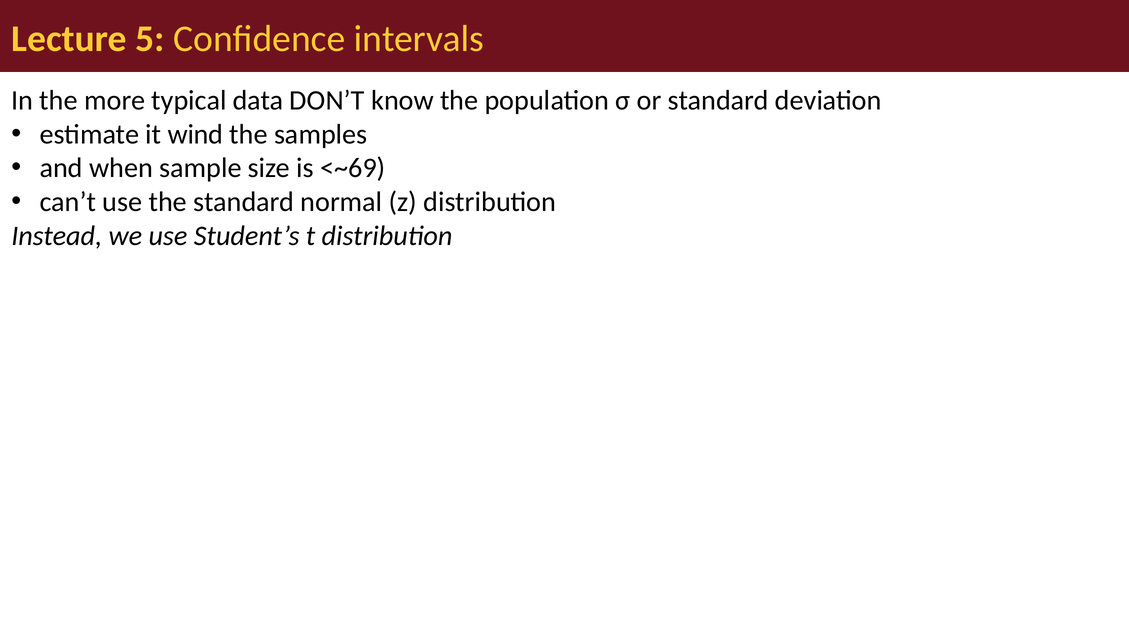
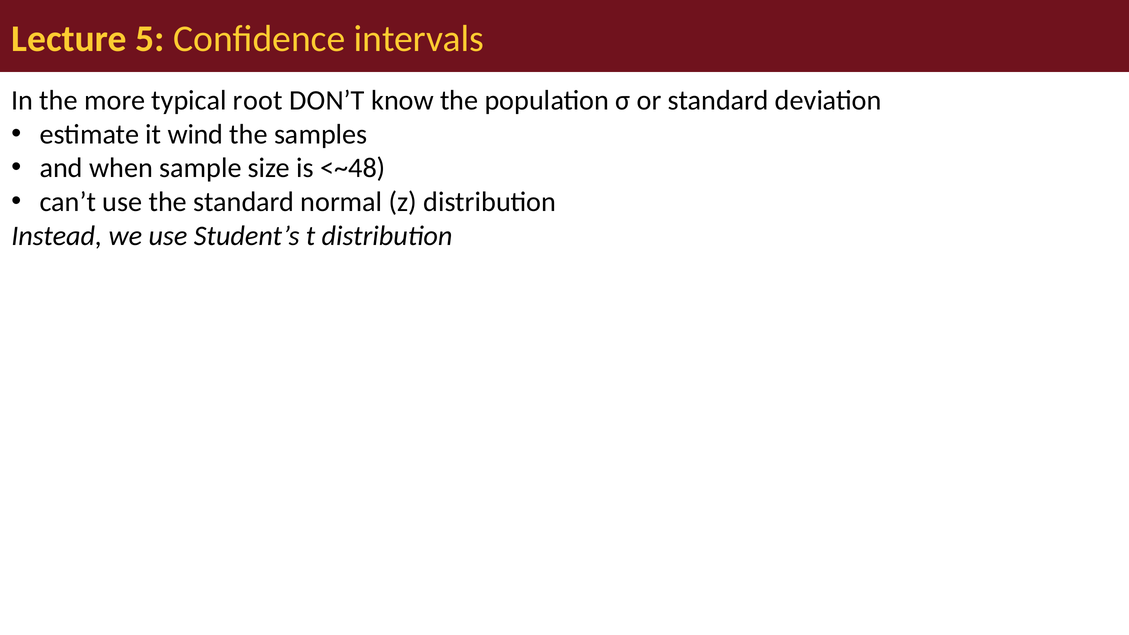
data: data -> root (258, 100)
<~69: <~69 -> <~48 (353, 168)
